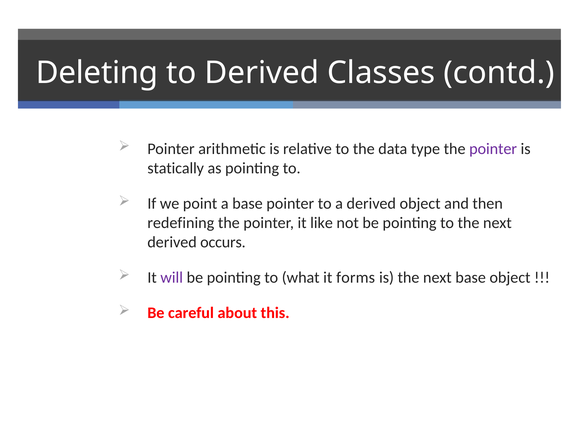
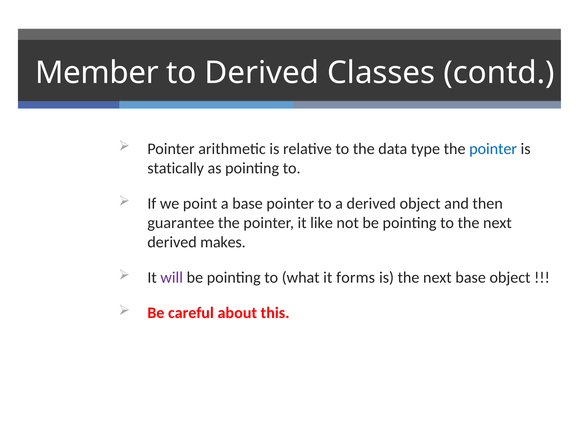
Deleting: Deleting -> Member (97, 73)
pointer colour: purple -> blue (493, 149)
redefining: redefining -> guarantee (181, 223)
occurs: occurs -> makes (223, 242)
